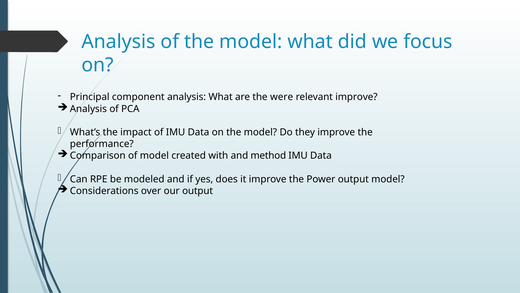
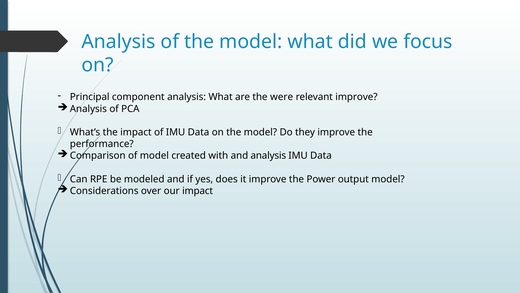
and method: method -> analysis (268, 155)
our output: output -> impact (198, 191)
